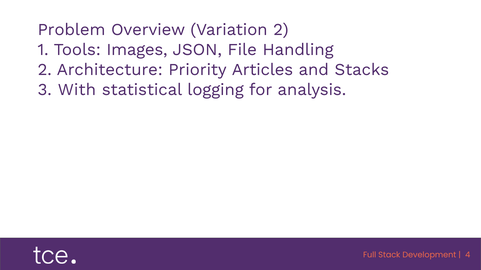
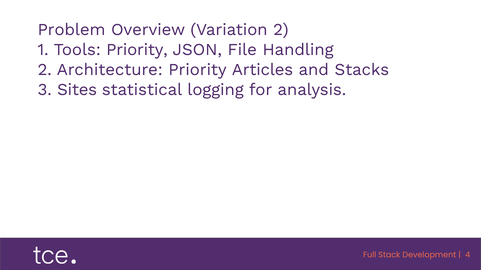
Tools Images: Images -> Priority (137, 50)
With: With -> Sites (77, 90)
